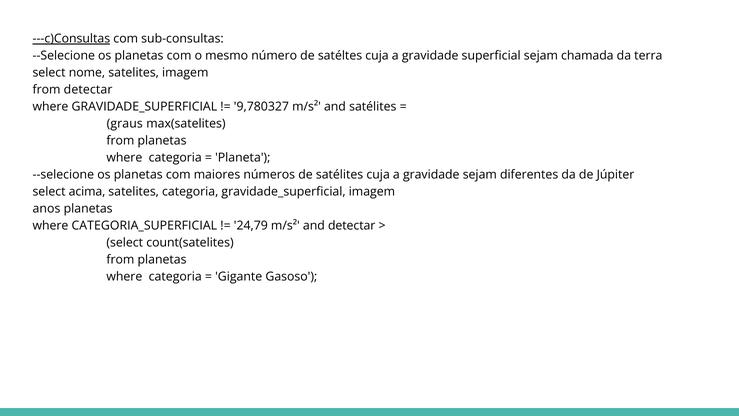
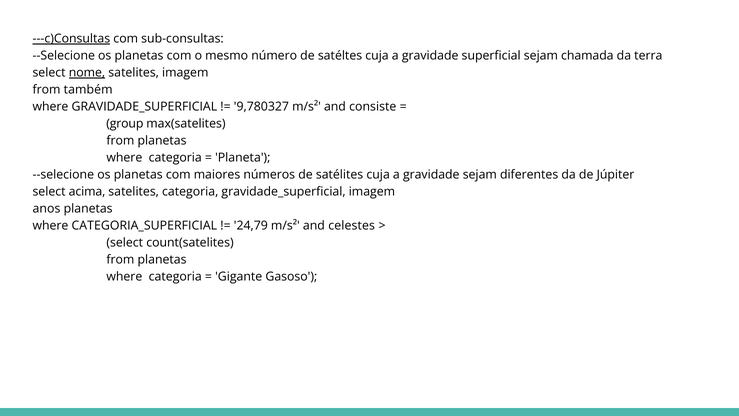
nome underline: none -> present (87, 73)
from detectar: detectar -> também (88, 90)
and satélites: satélites -> consiste (373, 107)
graus: graus -> group (125, 124)
and detectar: detectar -> celestes (352, 226)
